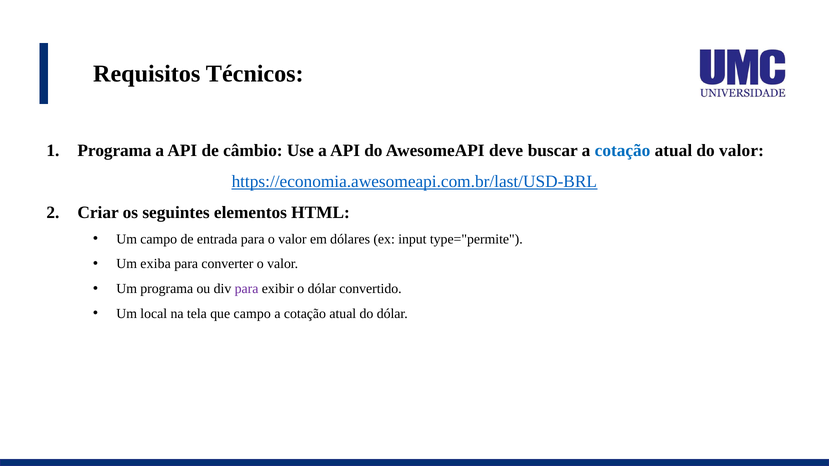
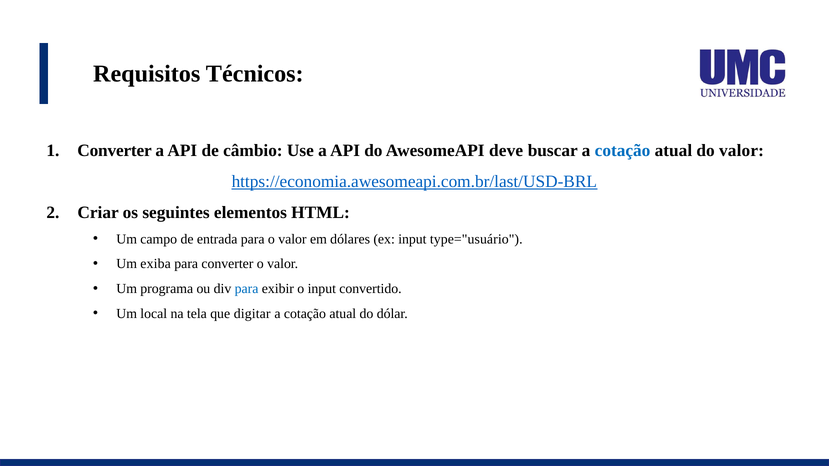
Programa: Programa -> Converter (115, 150)
type="permite: type="permite -> type="usuário (476, 239)
para colour: purple -> blue (247, 289)
o dólar: dólar -> input (322, 289)
que campo: campo -> digitar (252, 314)
